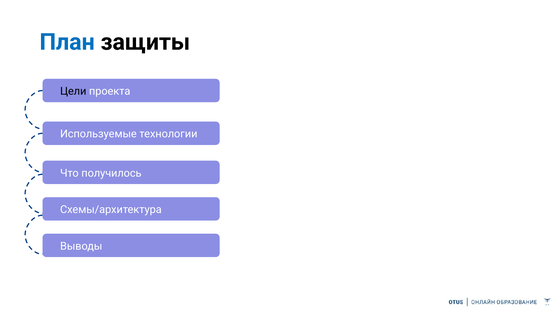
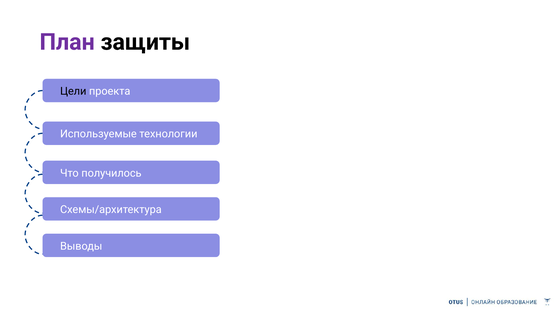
План colour: blue -> purple (67, 42)
